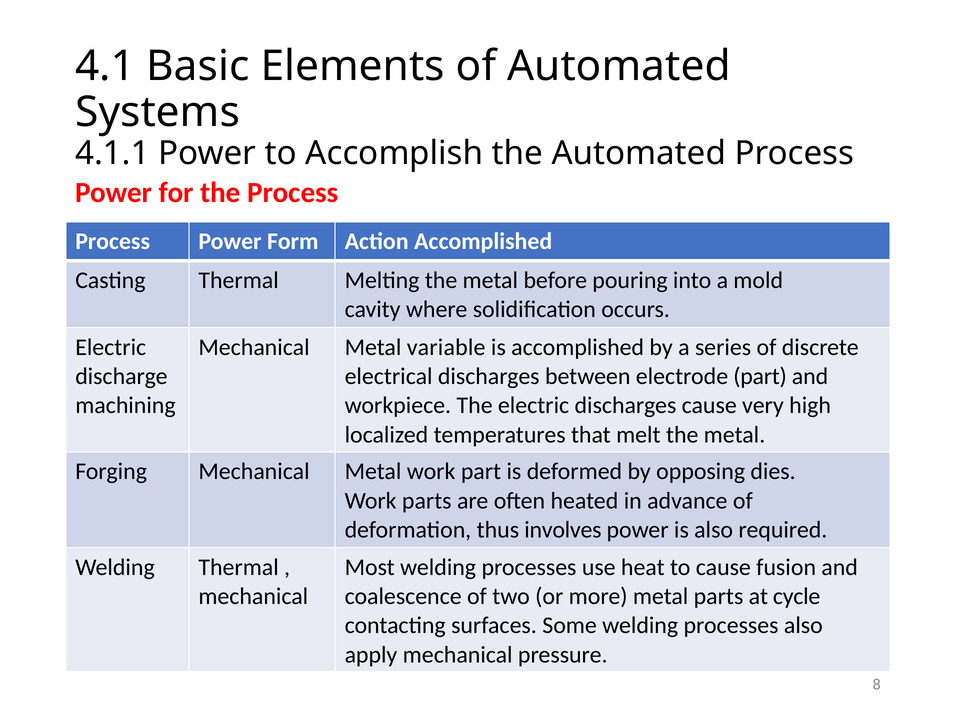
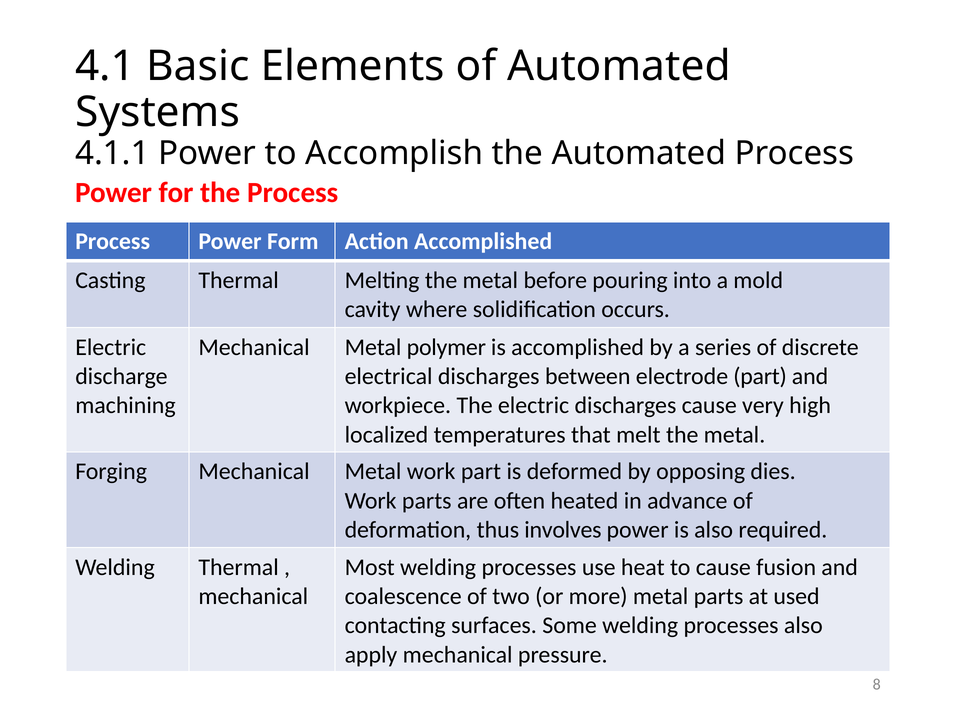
variable: variable -> polymer (446, 347)
cycle: cycle -> used (796, 596)
